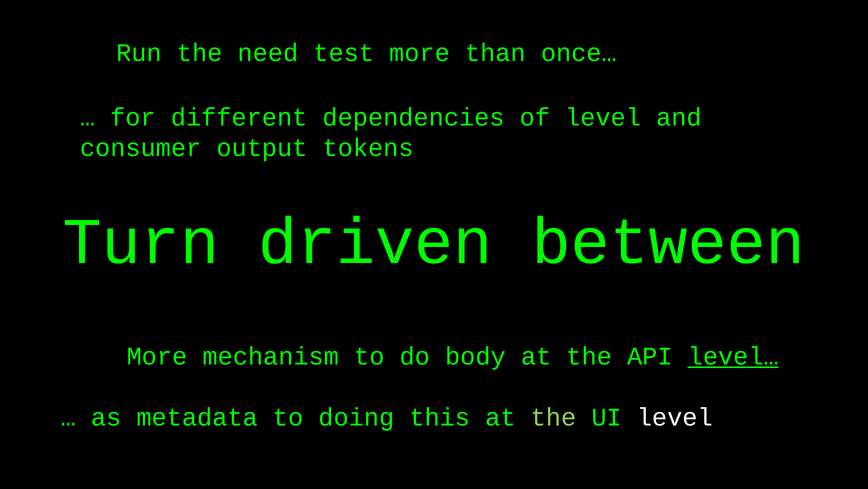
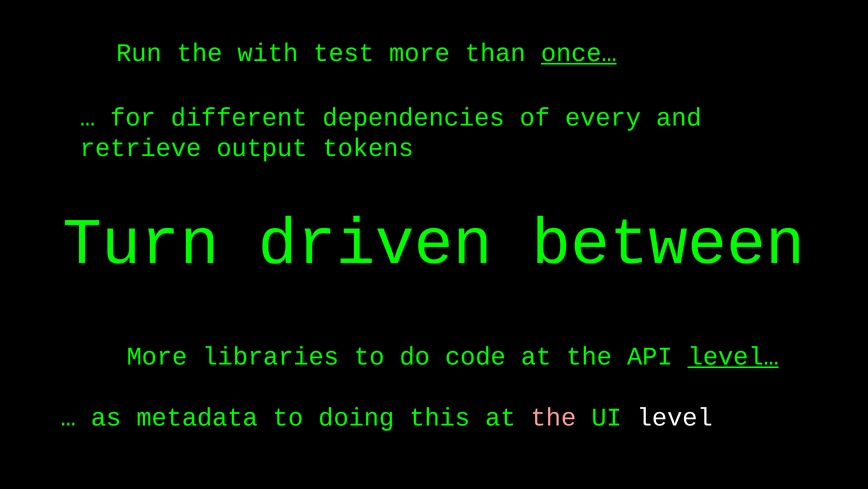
need: need -> with (268, 53)
once… underline: none -> present (579, 53)
of level: level -> every (603, 117)
consumer: consumer -> retrieve (141, 147)
mechanism: mechanism -> libraries (271, 356)
body: body -> code (475, 356)
the colour: light green -> pink (553, 417)
